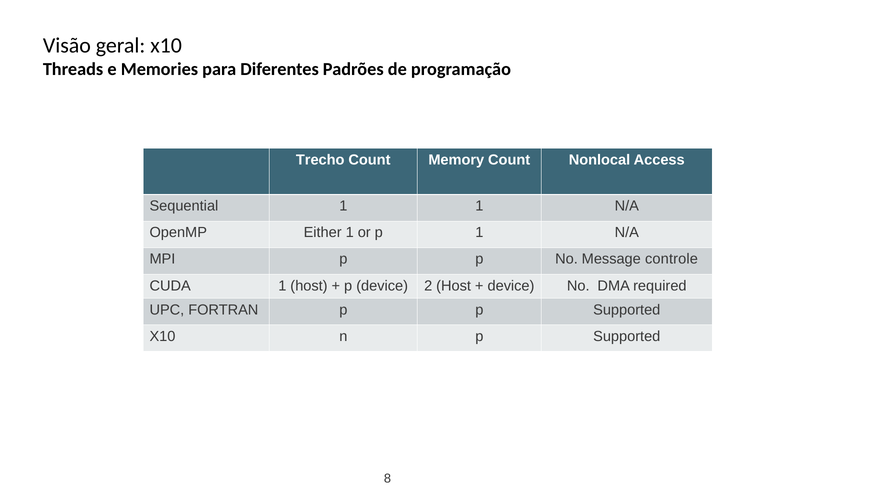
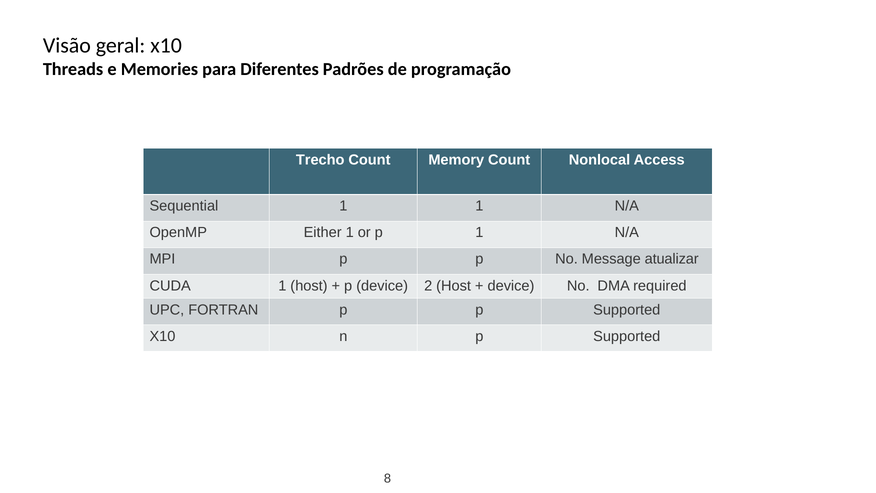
controle: controle -> atualizar (672, 259)
